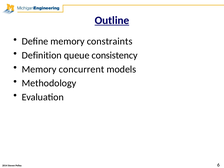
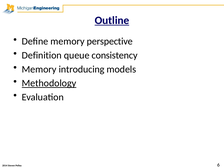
constraints: constraints -> perspective (110, 41)
concurrent: concurrent -> introducing (82, 69)
Methodology underline: none -> present (49, 83)
